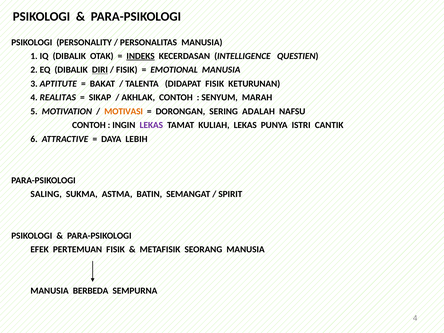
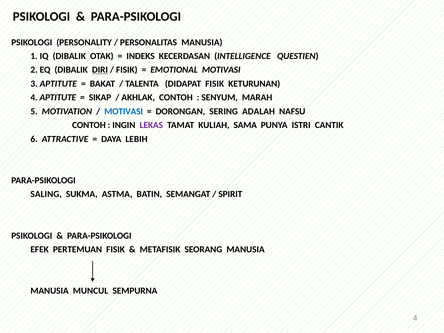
INDEKS underline: present -> none (141, 56)
EMOTIONAL MANUSIA: MANUSIA -> MOTIVASI (221, 70)
4 REALITAS: REALITAS -> APTITUTE (58, 98)
MOTIVASI colour: orange -> blue (124, 111)
KULIAH LEKAS: LEKAS -> SAMA (245, 125)
BERBEDA: BERBEDA -> MUNCUL (91, 291)
